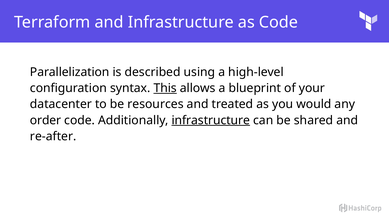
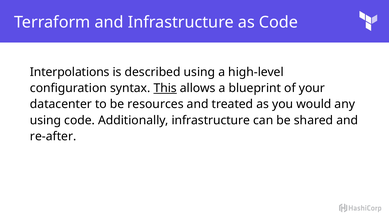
Parallelization: Parallelization -> Interpolations (70, 72)
order: order -> using (46, 120)
infrastructure underline: present -> none (211, 120)
